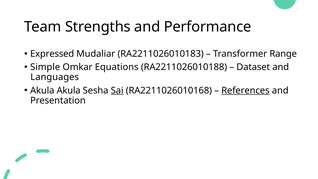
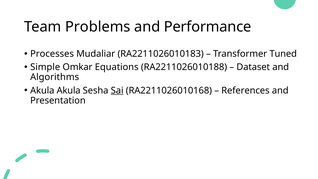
Strengths: Strengths -> Problems (98, 27)
Expressed: Expressed -> Processes (52, 54)
Range: Range -> Tuned (283, 54)
Languages: Languages -> Algorithms (55, 77)
References underline: present -> none (245, 90)
